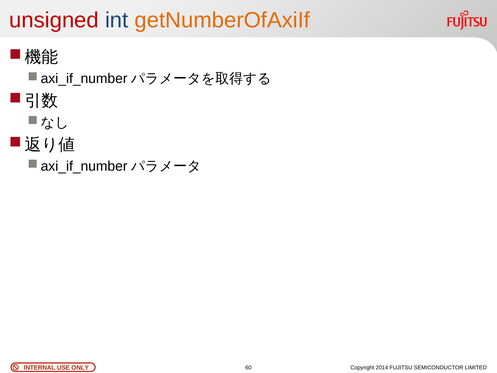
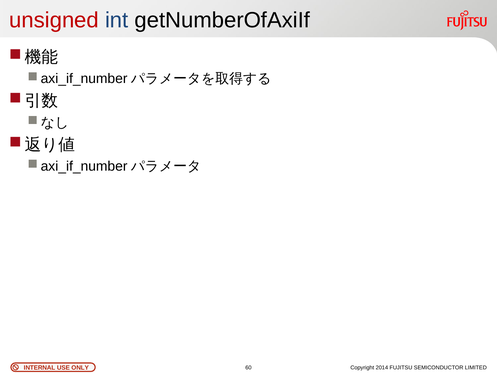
getNumberOfAxiIf colour: orange -> black (222, 20)
